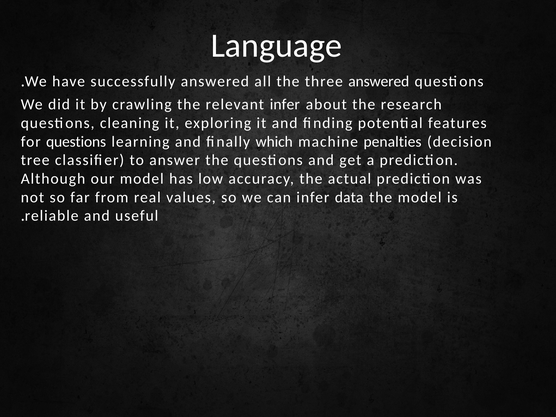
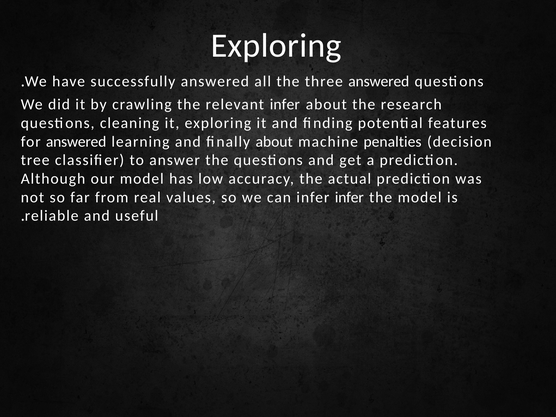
Language: Language -> Exploring (276, 46)
for questions: questions -> answered (76, 142)
finally which: which -> about (274, 142)
infer data: data -> infer (349, 197)
